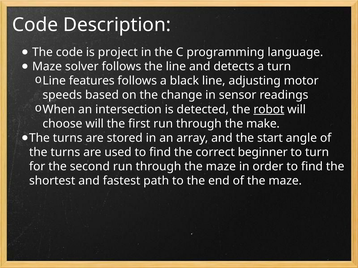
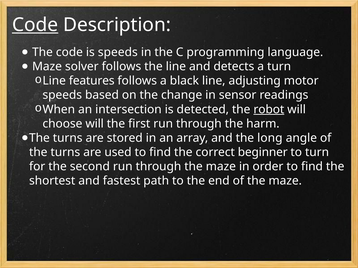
Code underline: none -> present (35, 25)
is project: project -> speeds (118, 52)
make: make -> harm (263, 124)
start: start -> long (270, 138)
